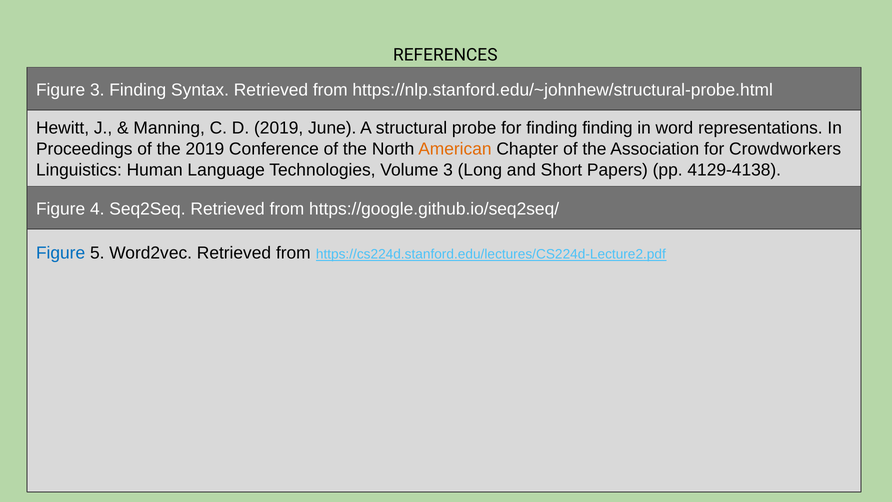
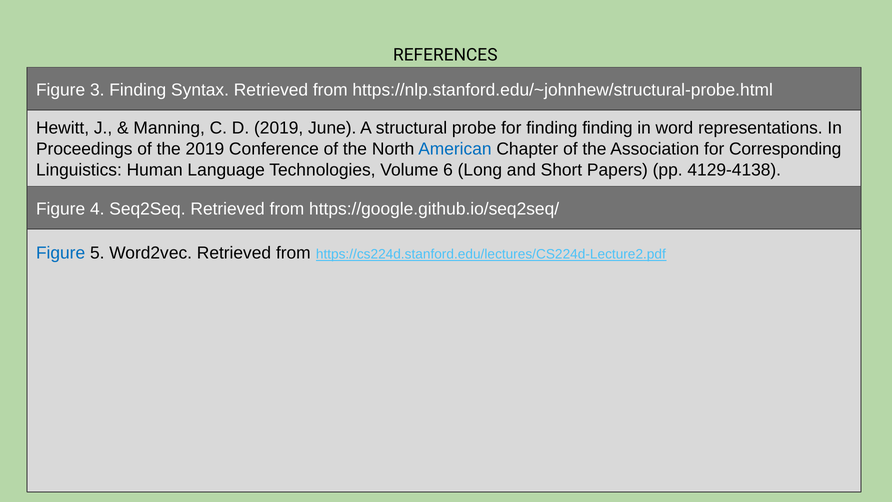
American colour: orange -> blue (455, 149)
Crowdworkers: Crowdworkers -> Corresponding (785, 149)
Volume 3: 3 -> 6 (448, 170)
